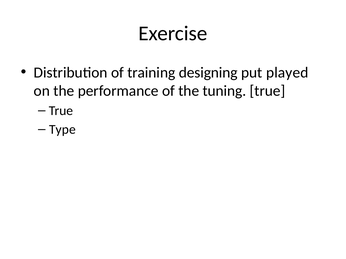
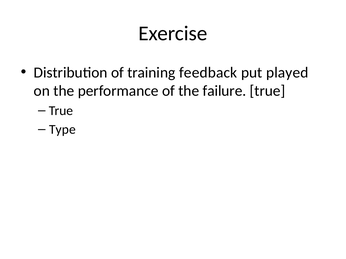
designing: designing -> feedback (208, 73)
tuning: tuning -> failure (224, 91)
